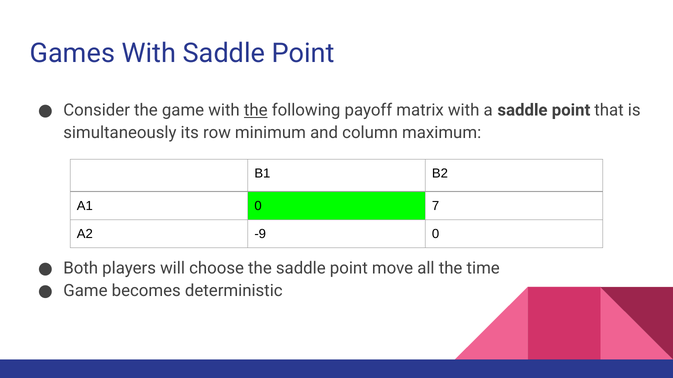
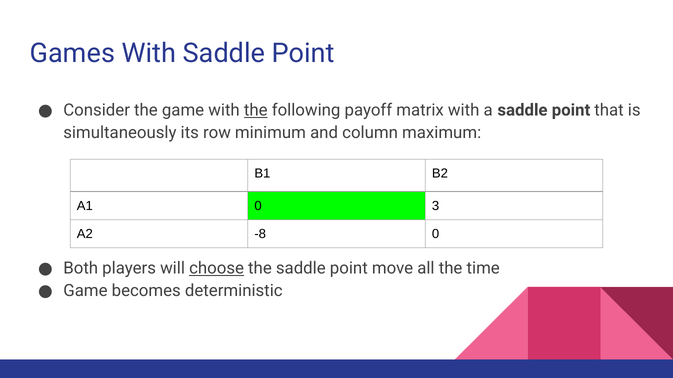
7: 7 -> 3 (436, 206)
-9: -9 -> -8 (260, 234)
choose underline: none -> present (217, 268)
